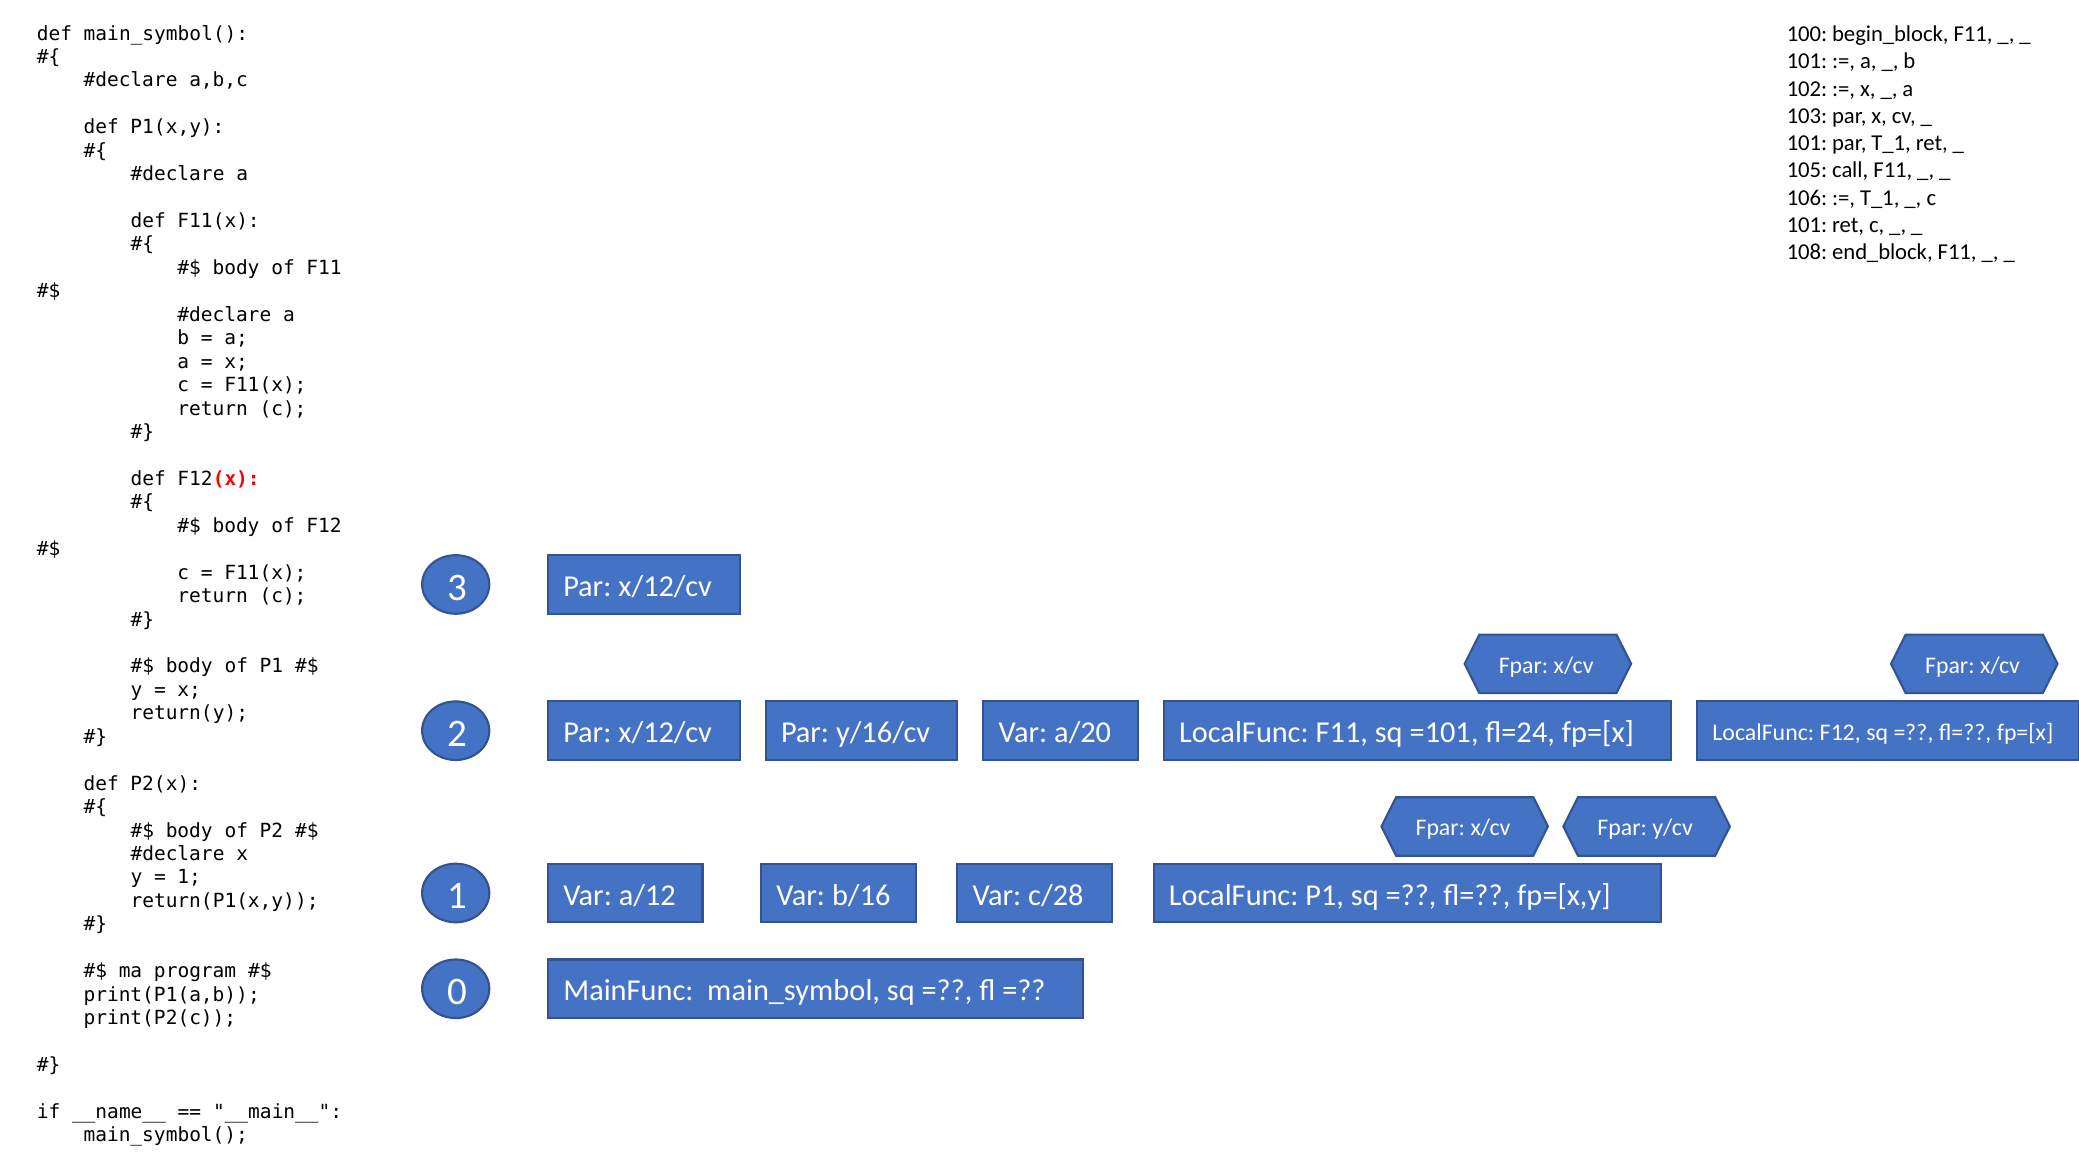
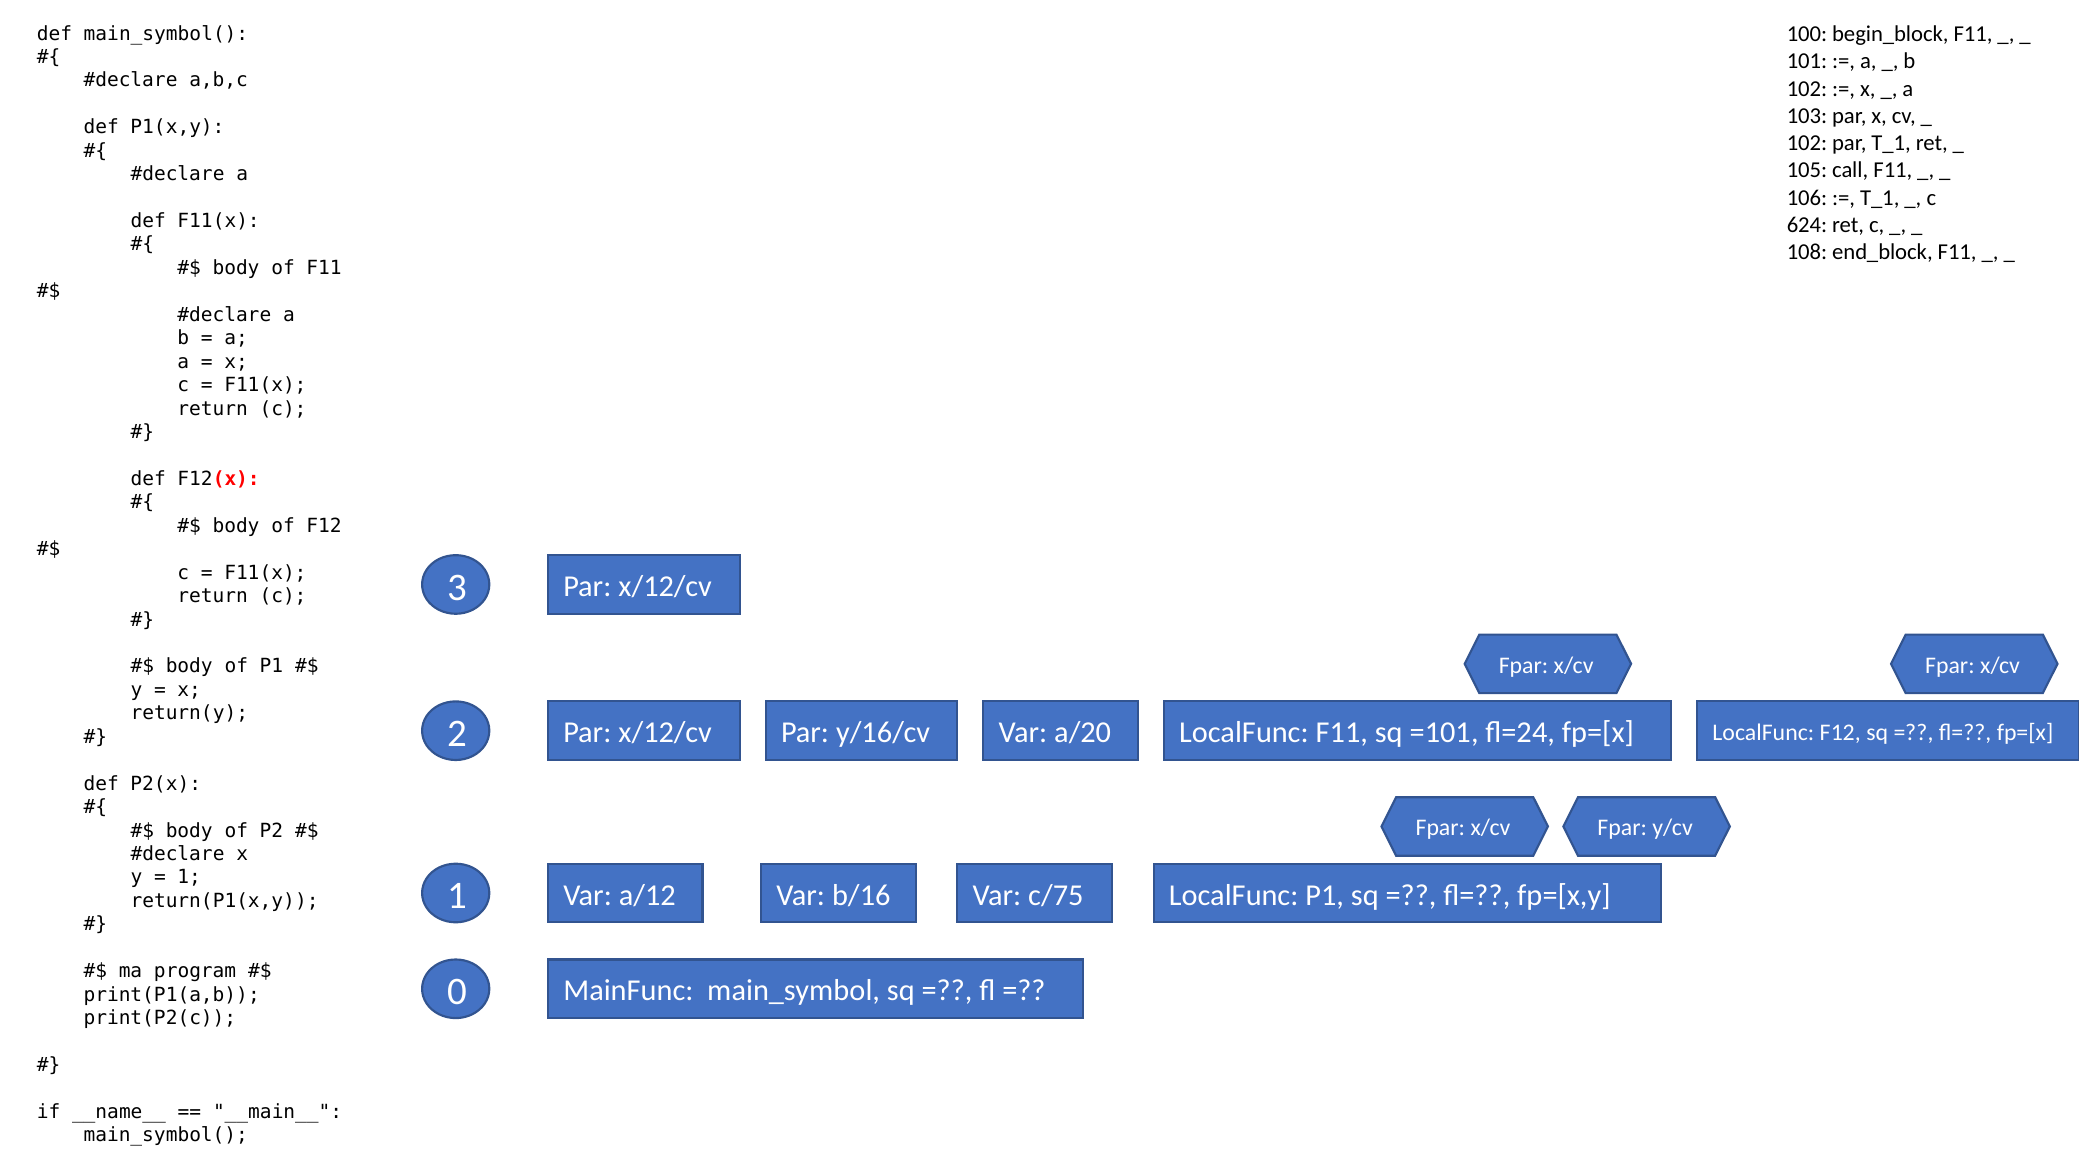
101: 101 -> 102 (1807, 143)
101: 101 -> 624 (1807, 225)
c/28: c/28 -> c/75 (1056, 895)
